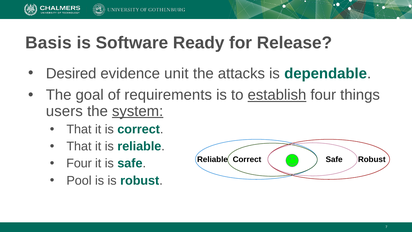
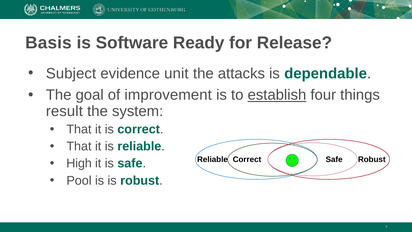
Desired: Desired -> Subject (71, 73)
requirements: requirements -> improvement (168, 95)
users: users -> result (64, 111)
system underline: present -> none (138, 111)
Four: Four -> High (79, 163)
